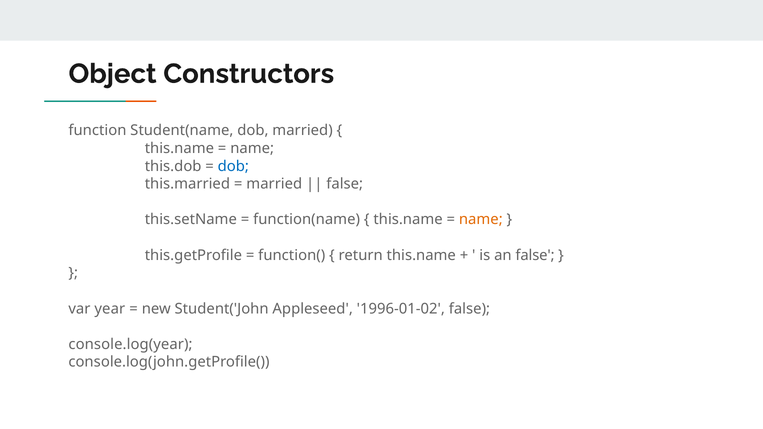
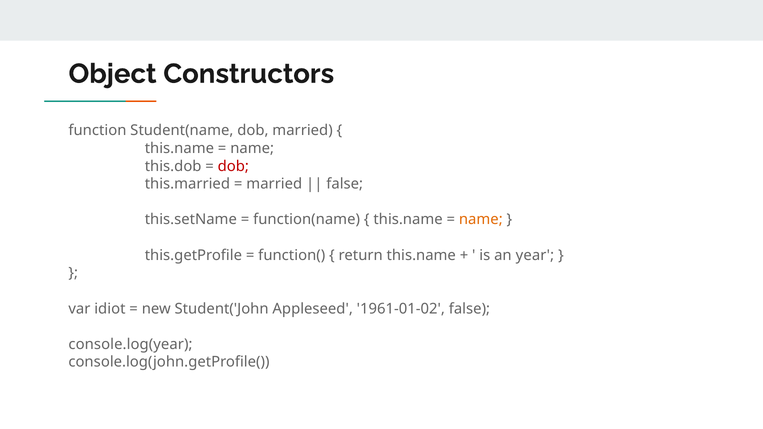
dob colour: blue -> red (233, 166)
an false: false -> year (535, 255)
year: year -> idiot (110, 309)
1996-01-02: 1996-01-02 -> 1961-01-02 (401, 309)
